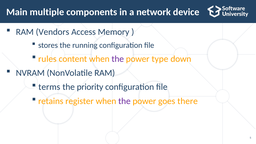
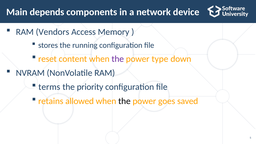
multiple: multiple -> depends (47, 12)
rules: rules -> reset (47, 59)
register: register -> allowed (80, 101)
the colour: purple -> black (124, 101)
there: there -> saved (188, 101)
